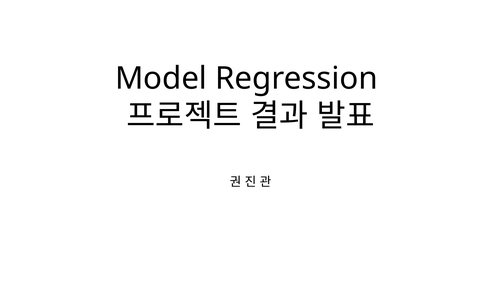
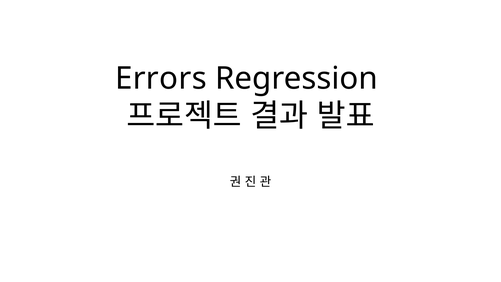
Model: Model -> Errors (161, 79)
